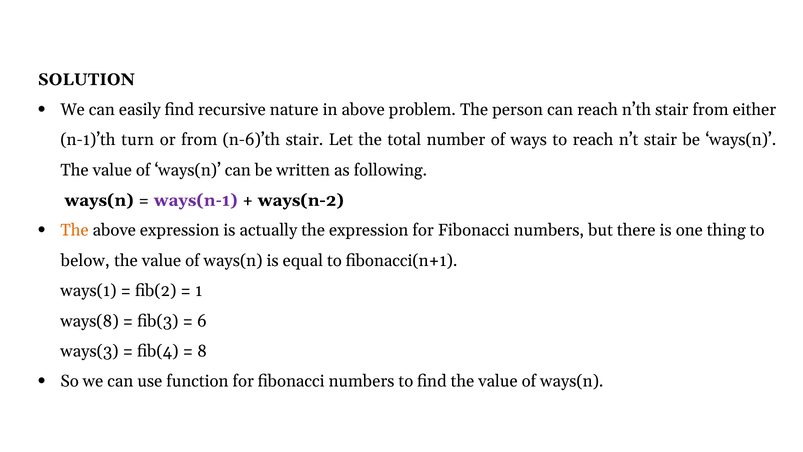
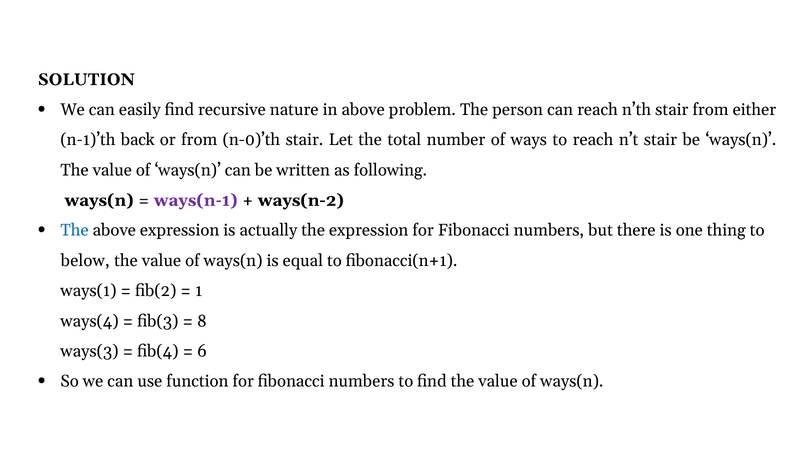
turn: turn -> back (138, 140)
n-6)’th: n-6)’th -> n-0)’th (251, 140)
The colour: orange -> blue (75, 230)
ways(8: ways(8 -> ways(4 (89, 321)
6: 6 -> 8 (202, 321)
8: 8 -> 6 (202, 351)
